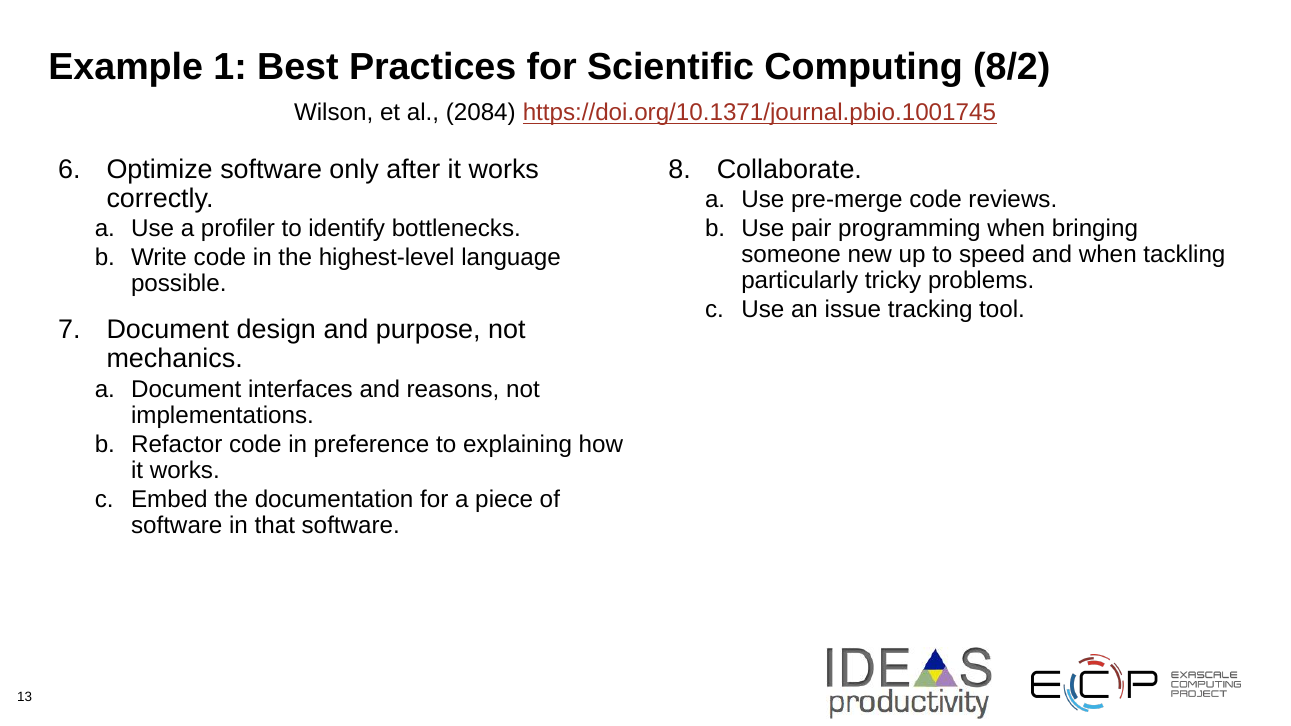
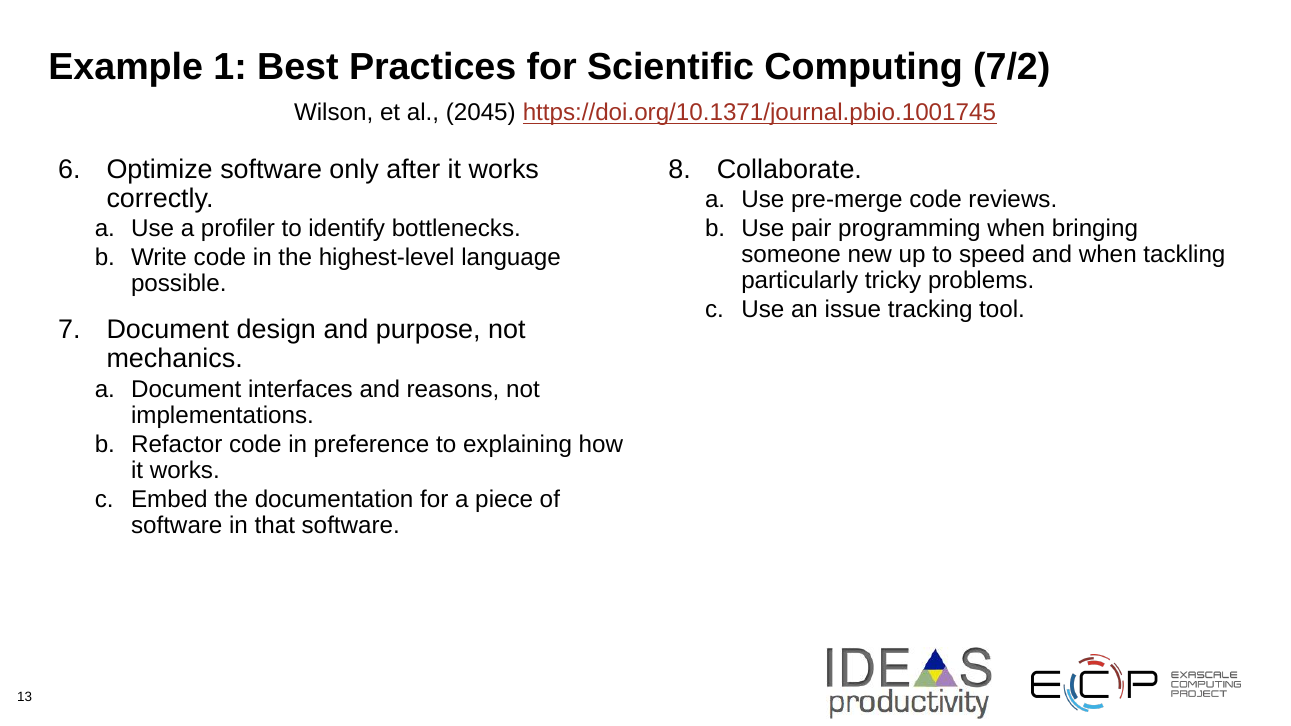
8/2: 8/2 -> 7/2 (1012, 67)
2084: 2084 -> 2045 (481, 113)
